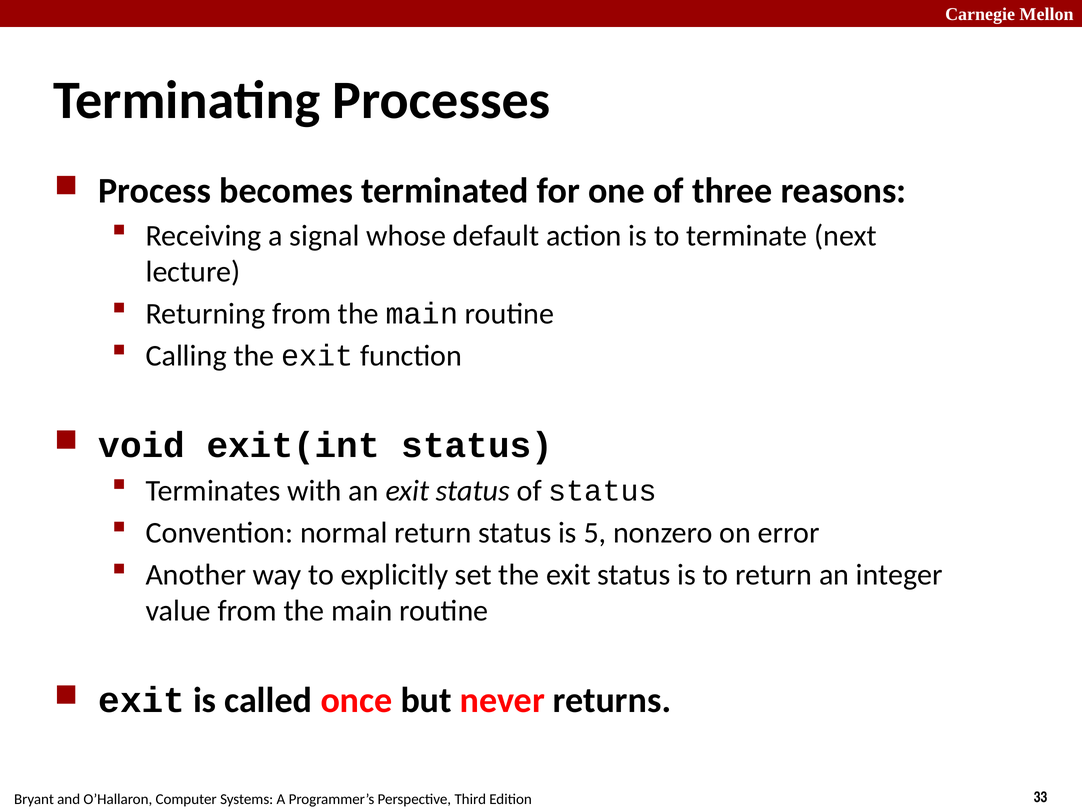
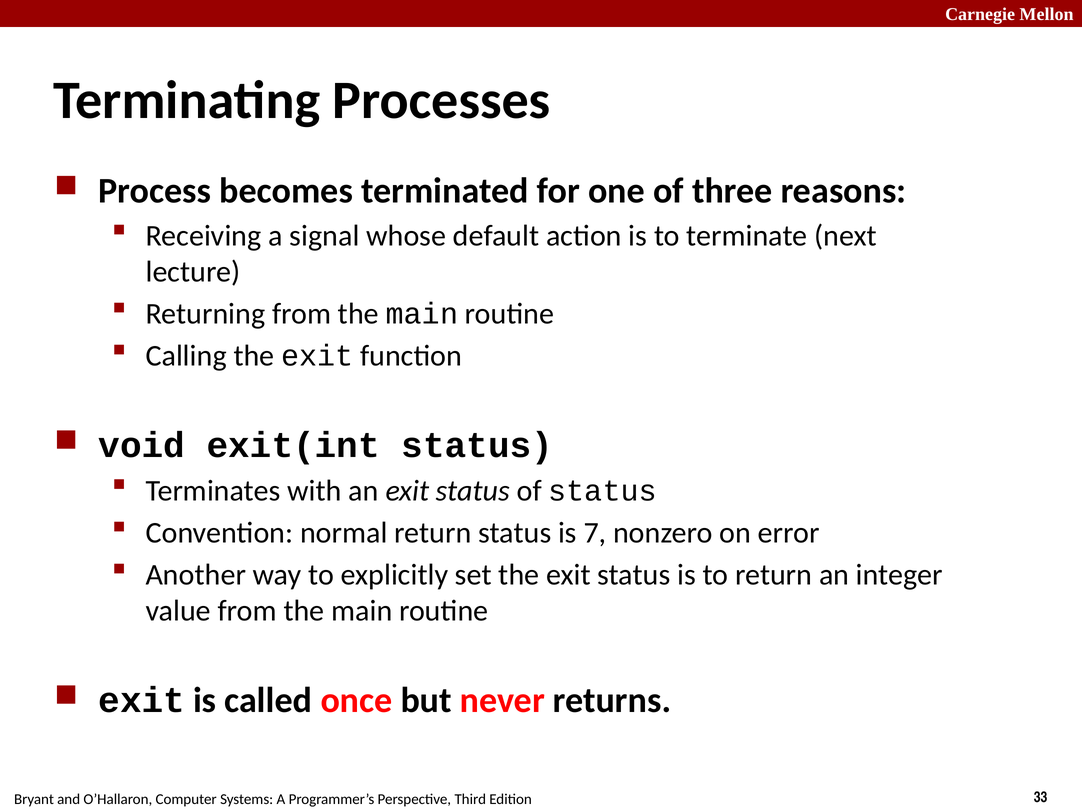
5: 5 -> 7 (595, 533)
